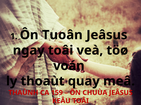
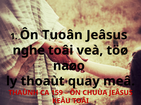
ngay: ngay -> nghe (29, 51)
voán: voán -> naøo (69, 66)
